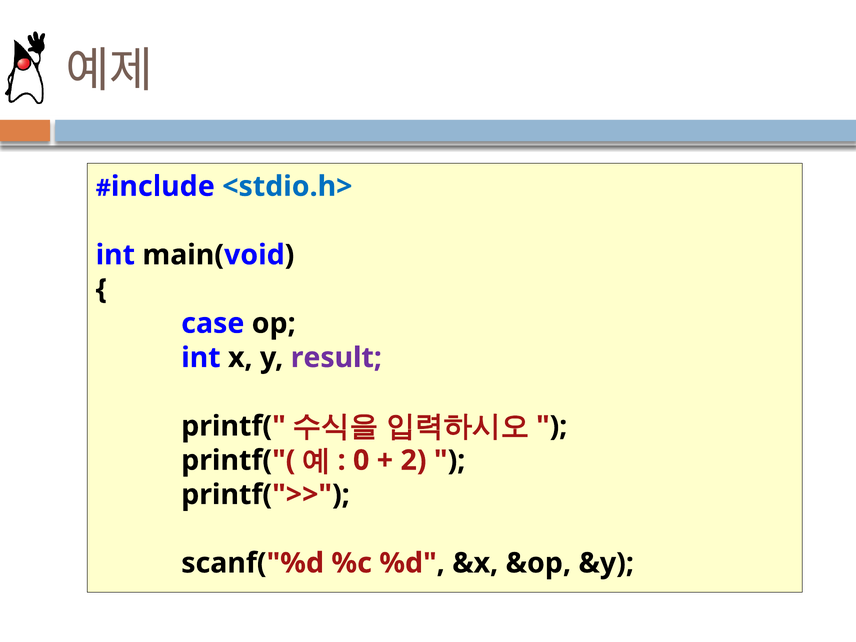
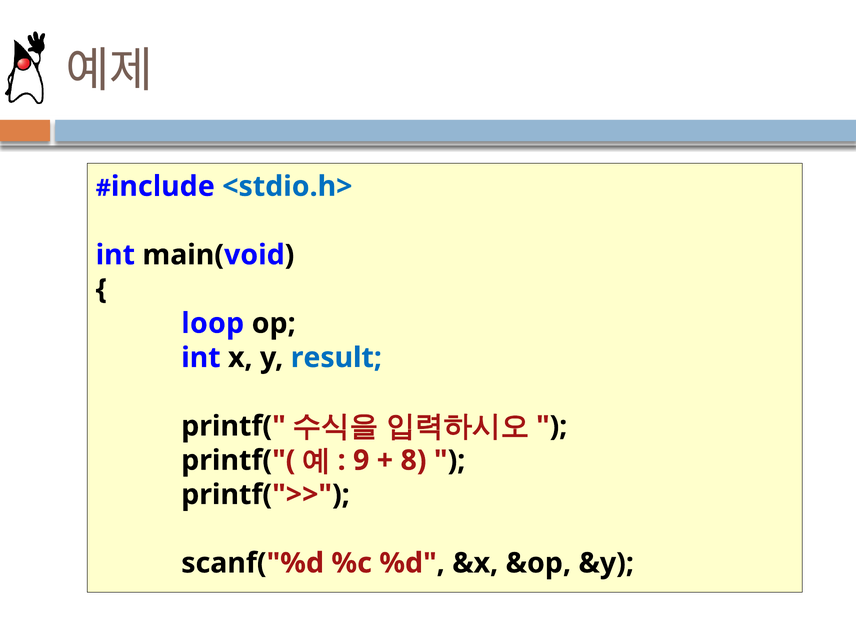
case: case -> loop (213, 323)
result colour: purple -> blue (336, 358)
0: 0 -> 9 (361, 460)
2: 2 -> 8 (414, 460)
